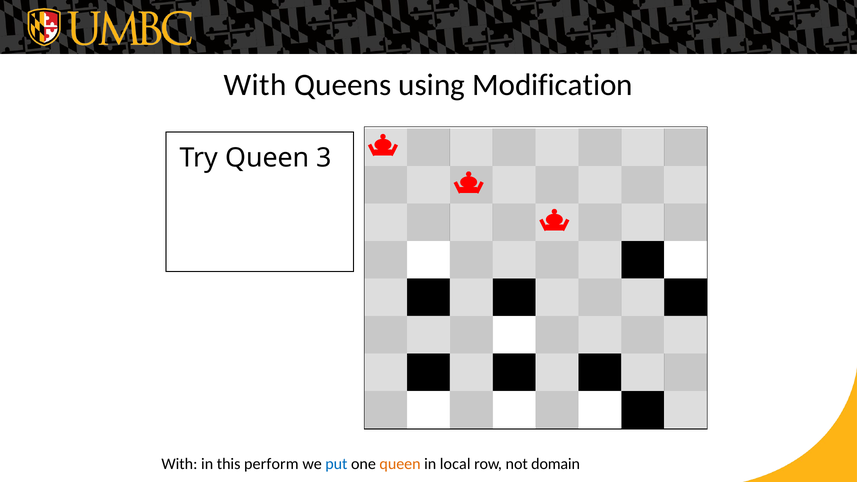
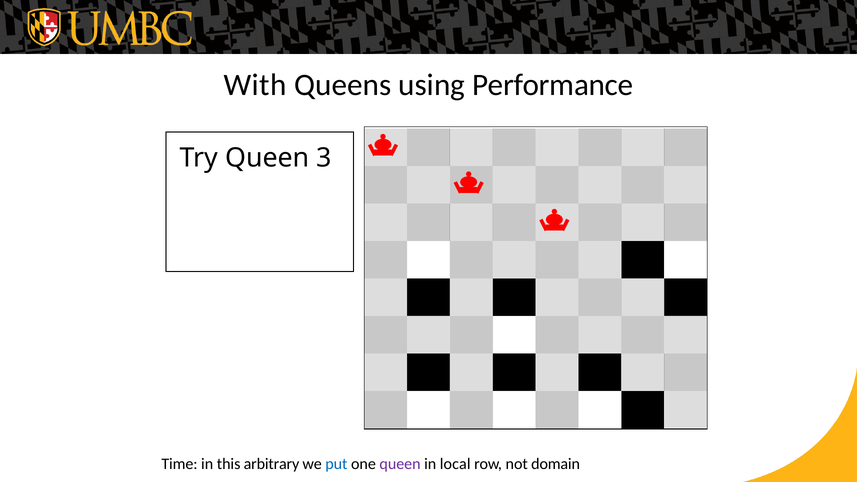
Modification: Modification -> Performance (553, 85)
With: With -> Time (179, 464)
perform: perform -> arbitrary (271, 464)
queen colour: orange -> purple (400, 464)
